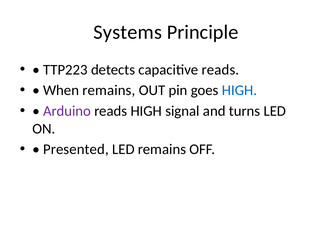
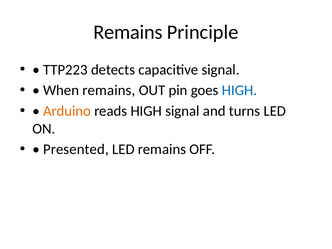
Systems: Systems -> Remains (128, 32)
capacitive reads: reads -> signal (221, 70)
Arduino colour: purple -> orange (67, 111)
